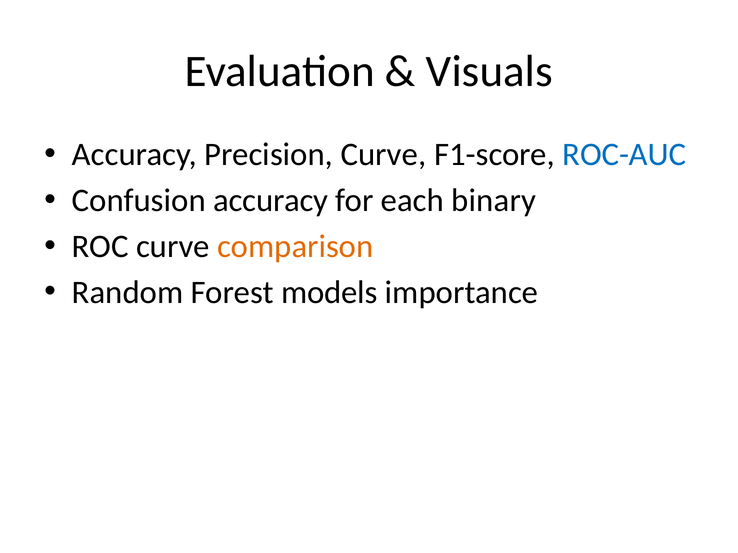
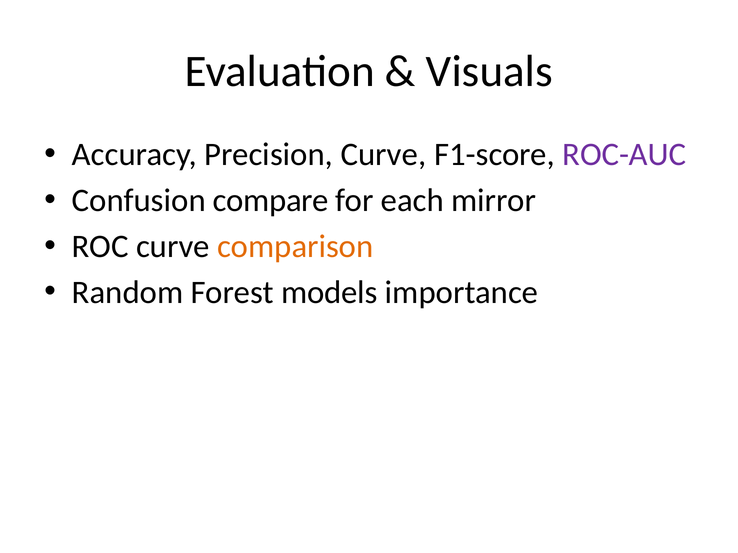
ROC-AUC colour: blue -> purple (624, 155)
Confusion accuracy: accuracy -> compare (271, 201)
binary: binary -> mirror (494, 201)
